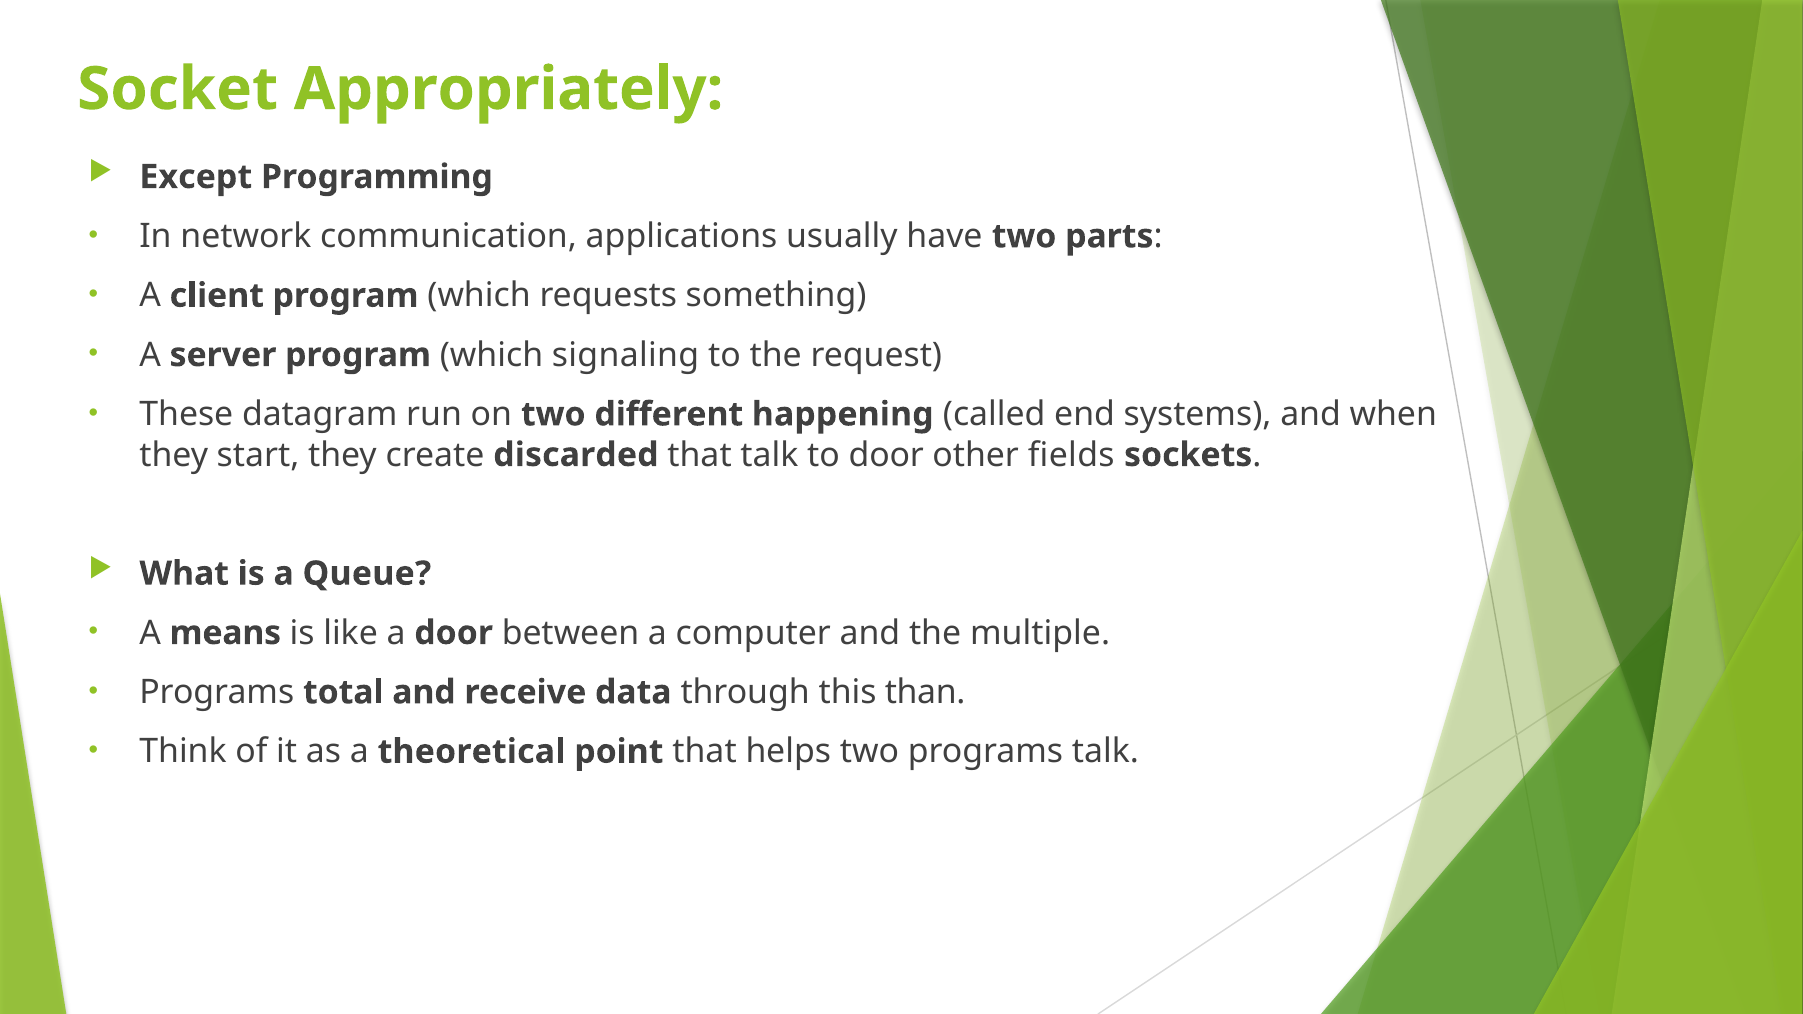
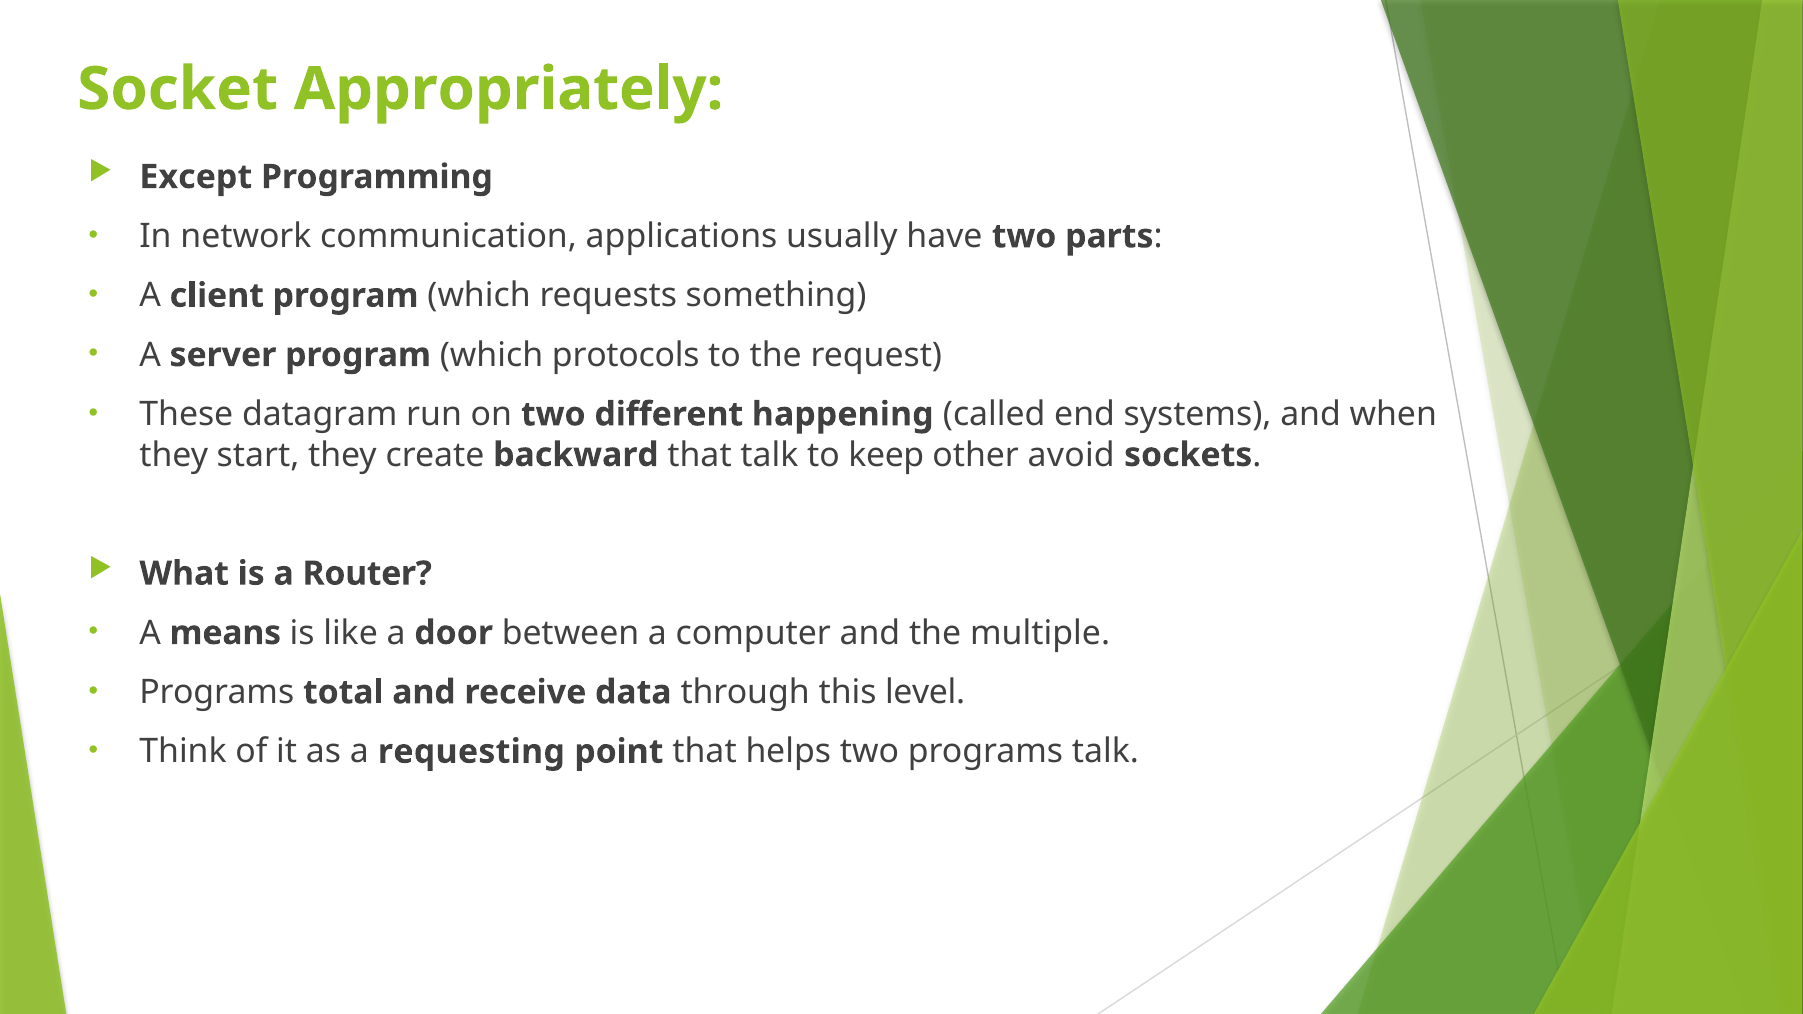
signaling: signaling -> protocols (626, 355)
discarded: discarded -> backward (576, 455)
to door: door -> keep (886, 455)
fields: fields -> avoid (1071, 455)
Queue: Queue -> Router (367, 574)
than: than -> level (925, 692)
theoretical: theoretical -> requesting (471, 752)
